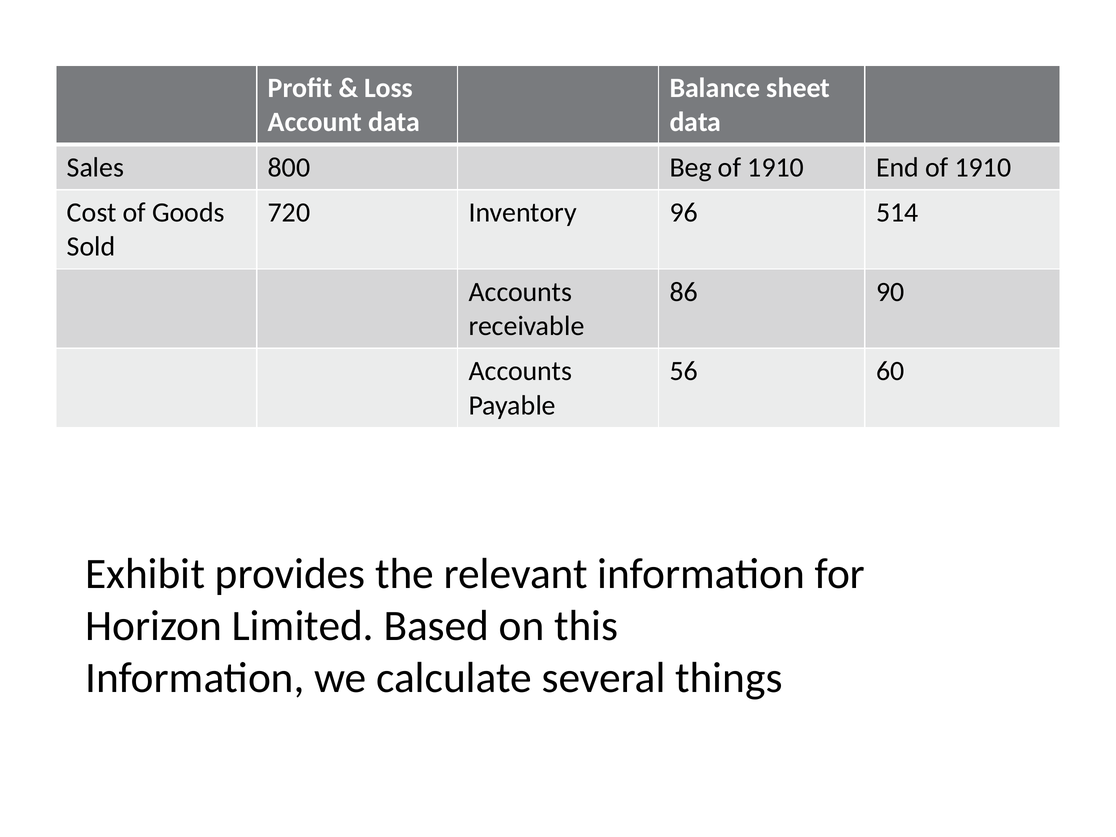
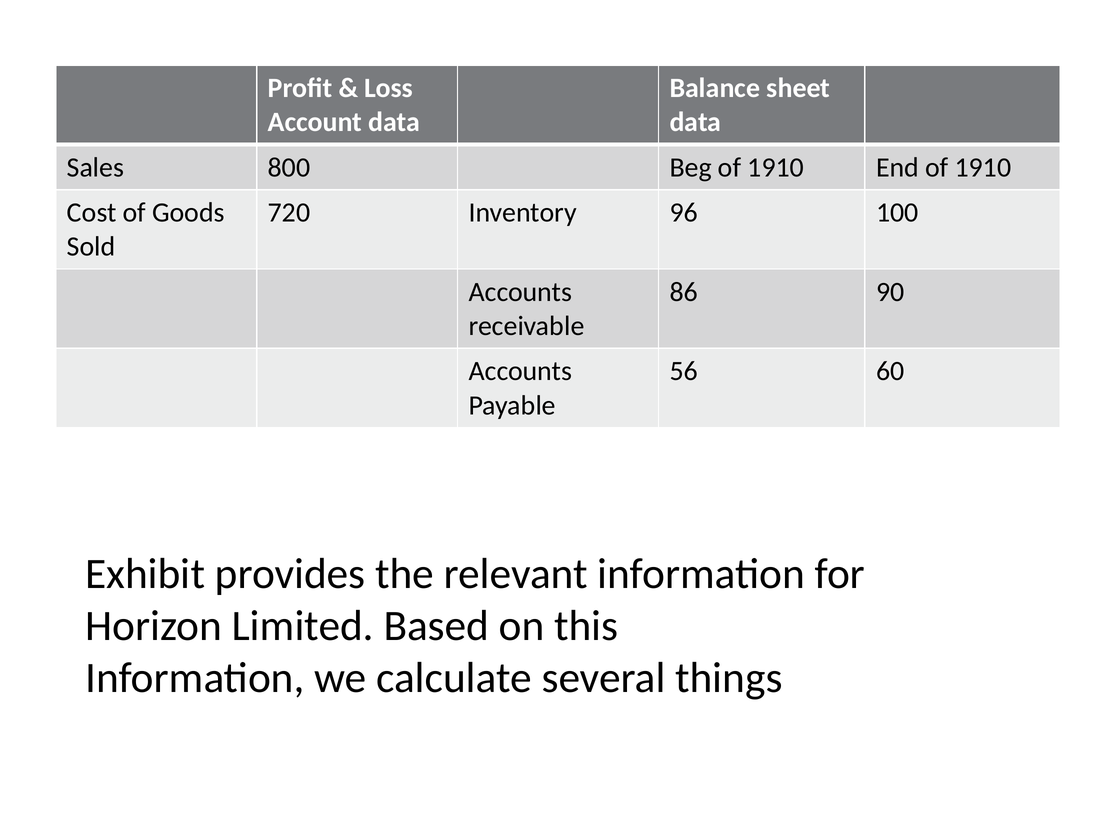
514: 514 -> 100 (897, 213)
